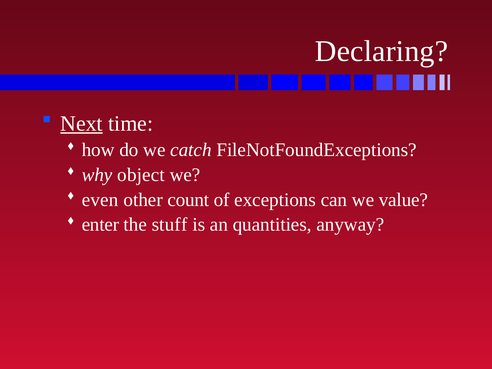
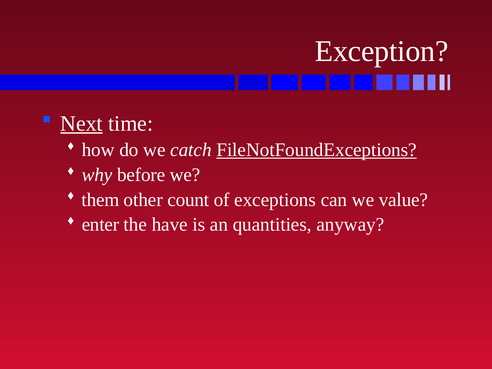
Declaring: Declaring -> Exception (382, 51)
FileNotFoundExceptions underline: none -> present (317, 150)
object: object -> before (141, 175)
even: even -> them (100, 200)
stuff: stuff -> have (170, 225)
